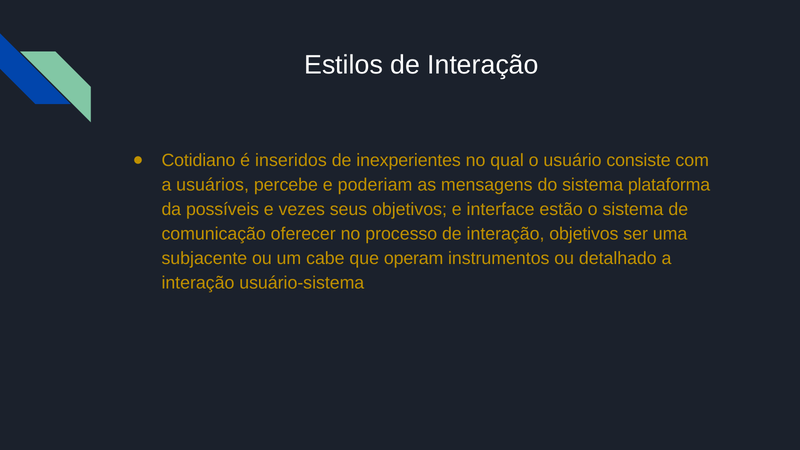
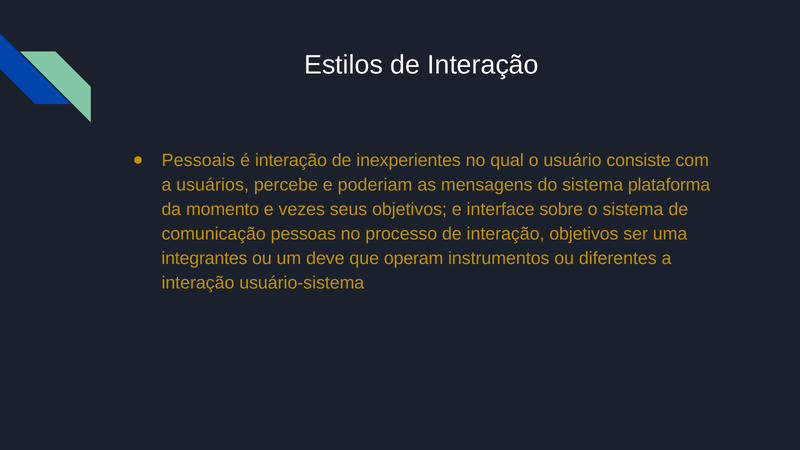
Cotidiano: Cotidiano -> Pessoais (198, 160)
é inseridos: inseridos -> interação (291, 160)
possíveis: possíveis -> momento (223, 209)
estão: estão -> sobre (561, 209)
oferecer: oferecer -> pessoas (303, 234)
subjacente: subjacente -> integrantes (204, 258)
cabe: cabe -> deve (325, 258)
detalhado: detalhado -> diferentes (618, 258)
